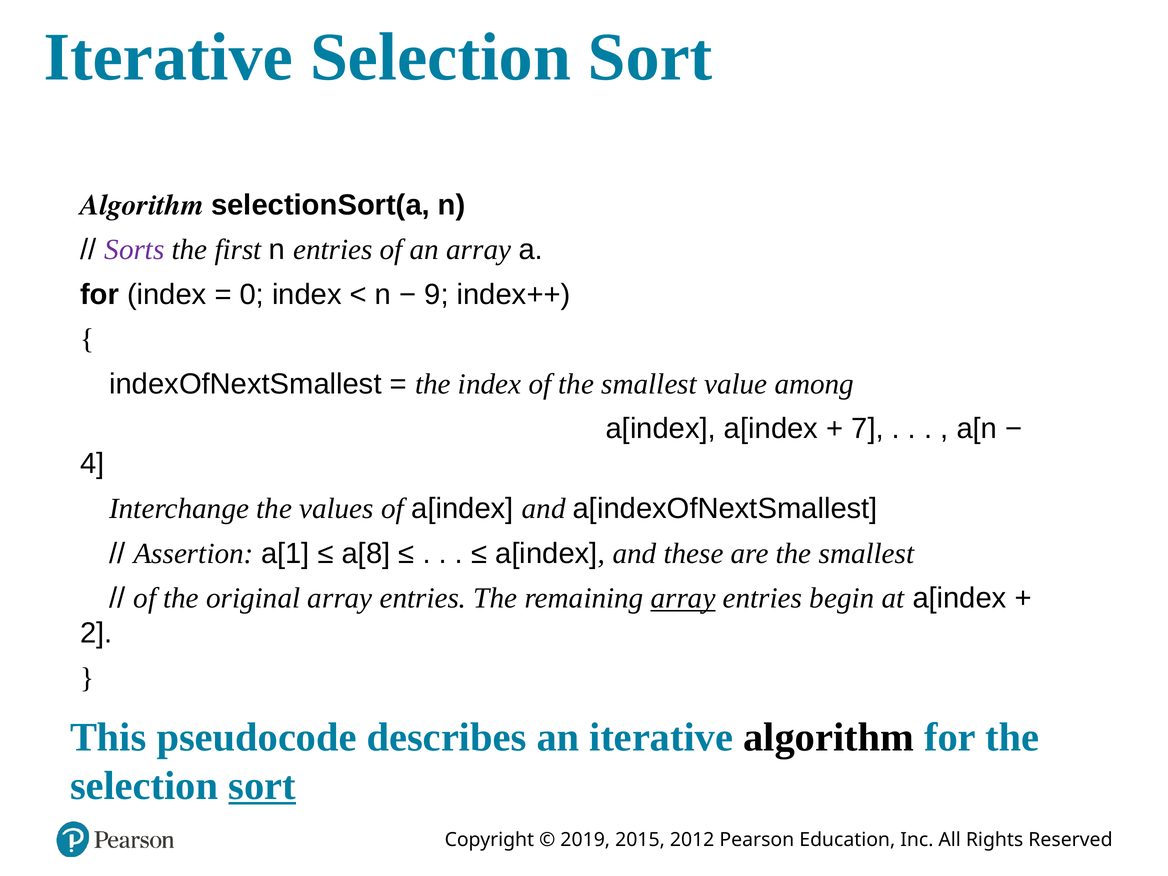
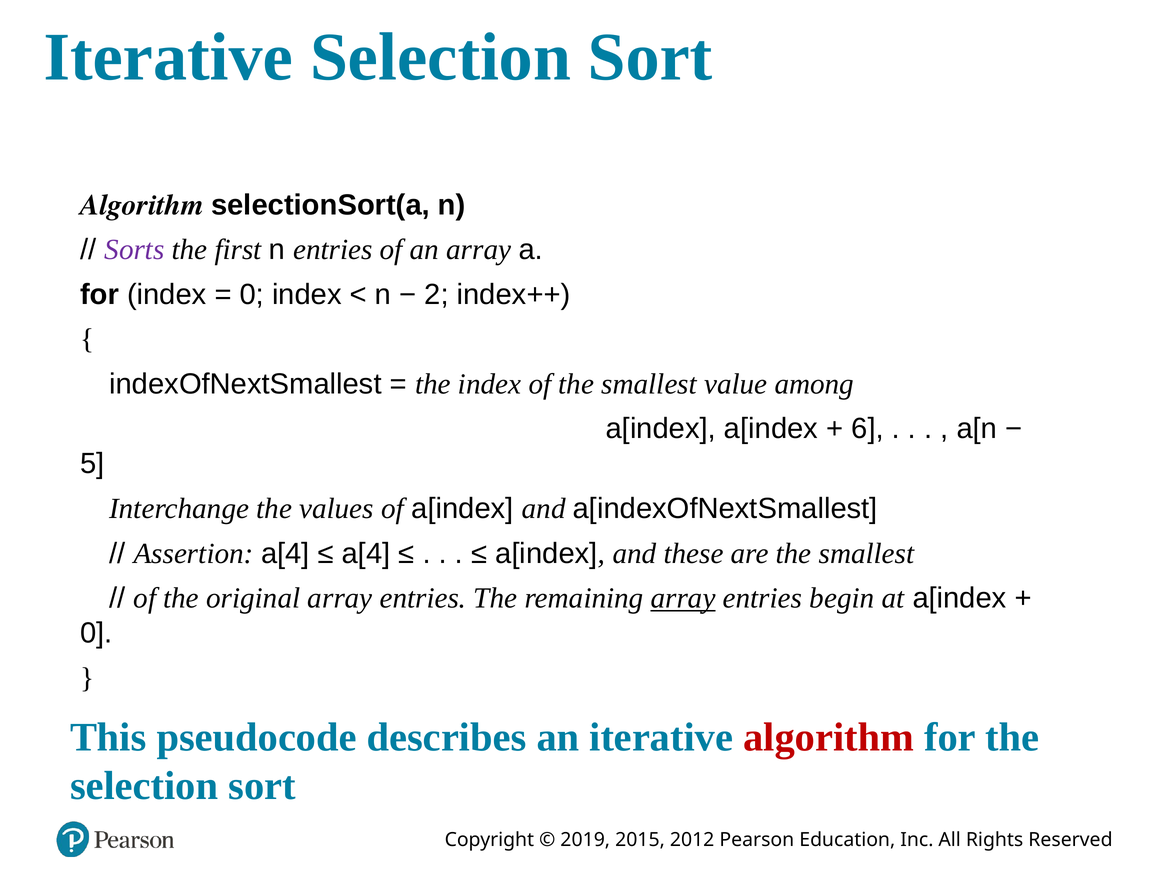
9: 9 -> 2 (437, 294)
7: 7 -> 6 (868, 429)
4: 4 -> 5 (92, 464)
Assertion a[1: a[1 -> a[4 (285, 553)
a[8: a[8 -> a[4 (366, 553)
2: 2 -> 0 (96, 633)
algorithm colour: black -> red (829, 737)
sort underline: present -> none (262, 786)
